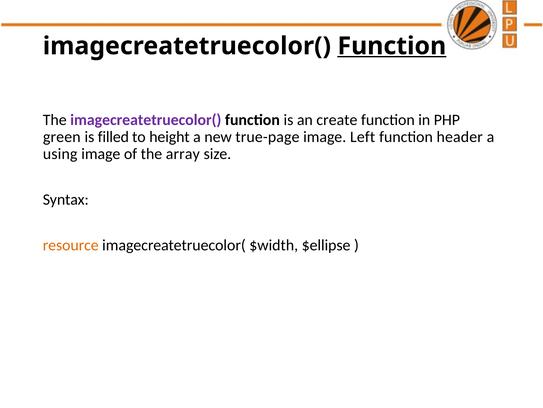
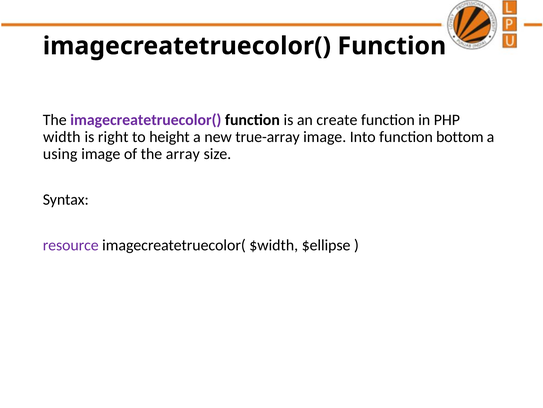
Function underline: present -> none (392, 46)
green: green -> width (62, 137)
filled: filled -> right (113, 137)
true-page: true-page -> true-array (268, 137)
Left: Left -> Into (363, 137)
header: header -> bottom (460, 137)
resource colour: orange -> purple (71, 245)
